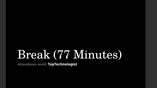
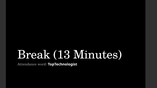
77: 77 -> 13 (62, 55)
